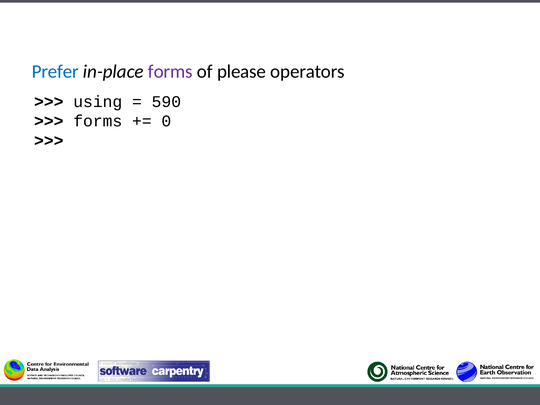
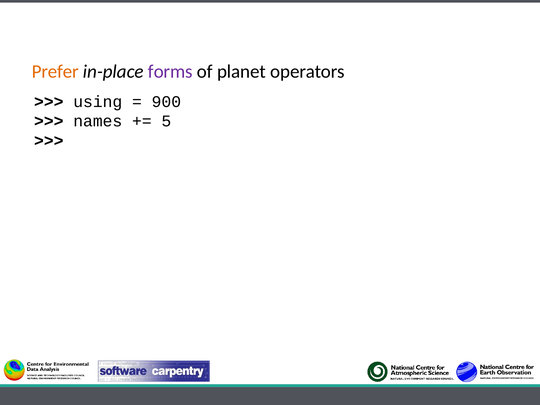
Prefer colour: blue -> orange (55, 72)
please: please -> planet (241, 72)
590: 590 -> 900 (166, 102)
forms: forms -> names (98, 121)
0: 0 -> 5 (166, 121)
